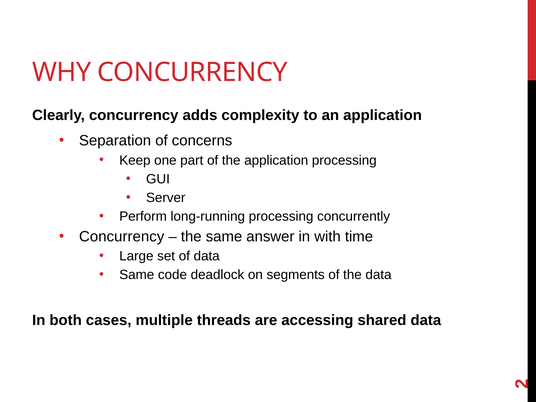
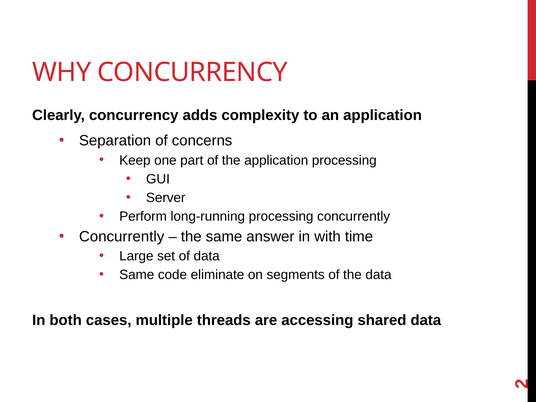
Concurrency: Concurrency -> Concurrently (122, 237)
deadlock: deadlock -> eliminate (217, 275)
